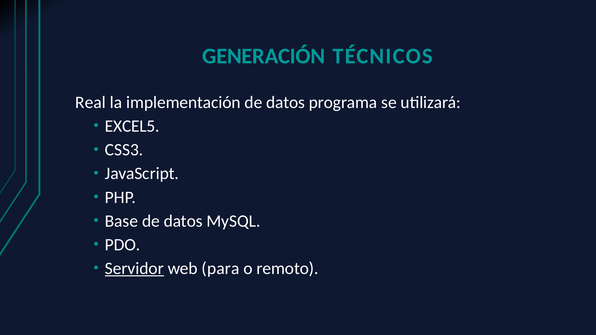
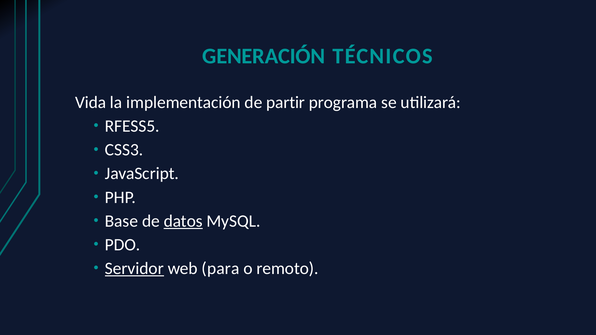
Real: Real -> Vida (91, 102)
implementación de datos: datos -> partir (286, 102)
EXCEL5: EXCEL5 -> RFESS5 (132, 126)
datos underline: none -> present (183, 221)
